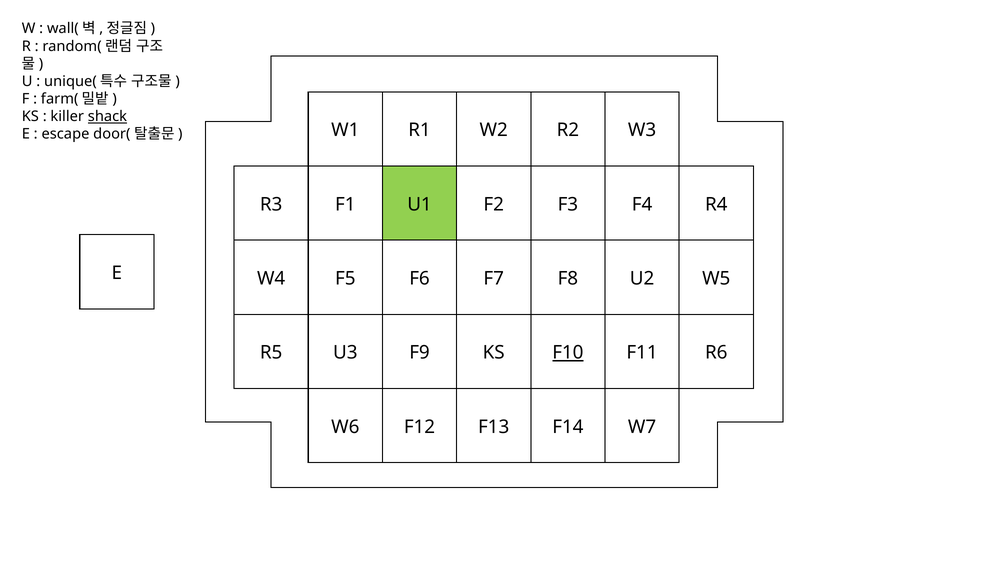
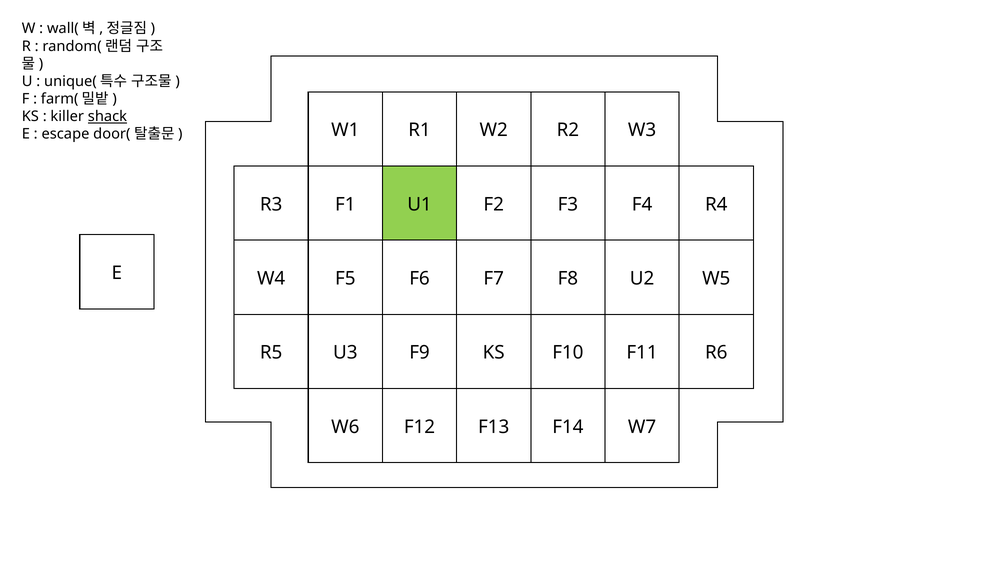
F10 underline: present -> none (568, 353)
